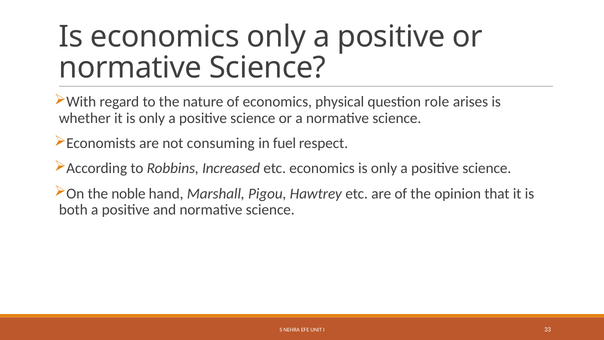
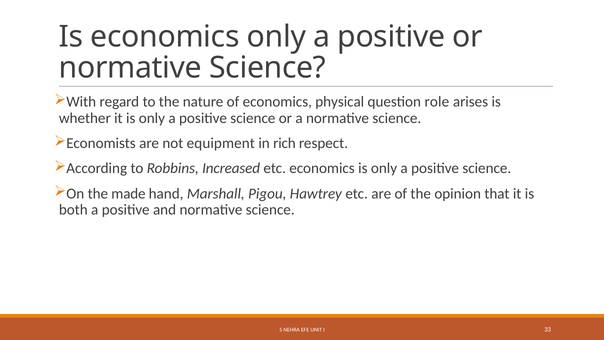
consuming: consuming -> equipment (221, 143)
fuel: fuel -> rich (284, 143)
noble: noble -> made (128, 193)
